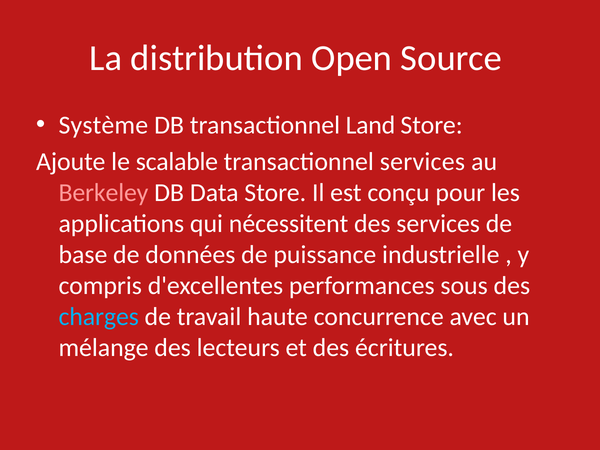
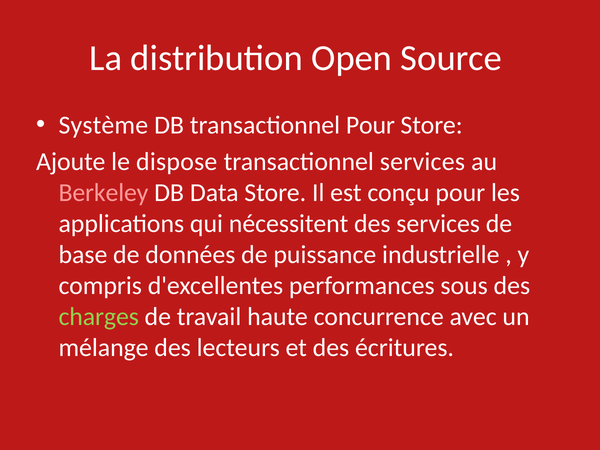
transactionnel Land: Land -> Pour (370, 125)
scalable: scalable -> dispose (177, 162)
charges colour: light blue -> light green (99, 317)
